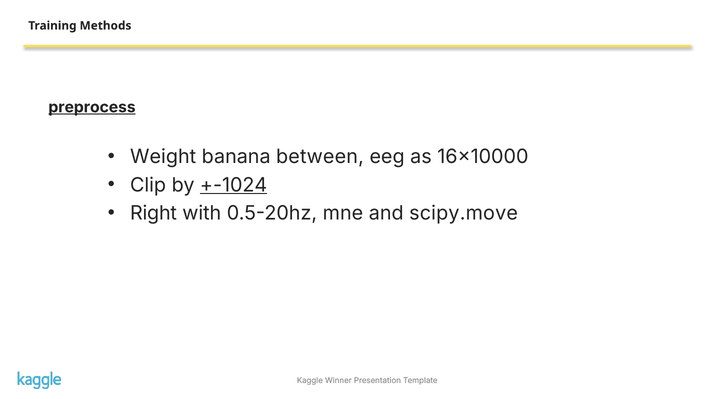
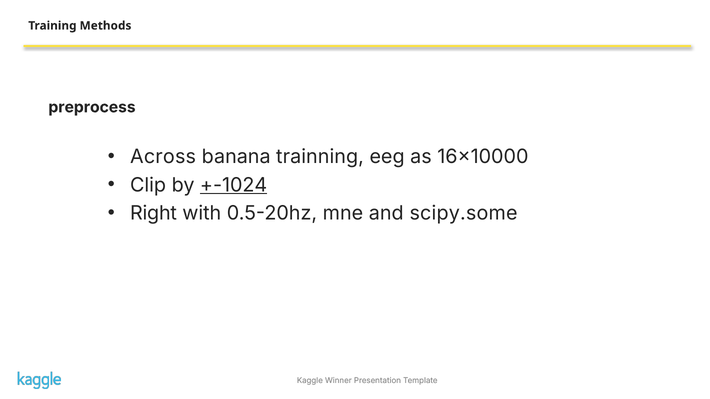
preprocess underline: present -> none (92, 107)
Weight: Weight -> Across (163, 157)
between: between -> trainning (320, 157)
scipy.move: scipy.move -> scipy.some (464, 214)
